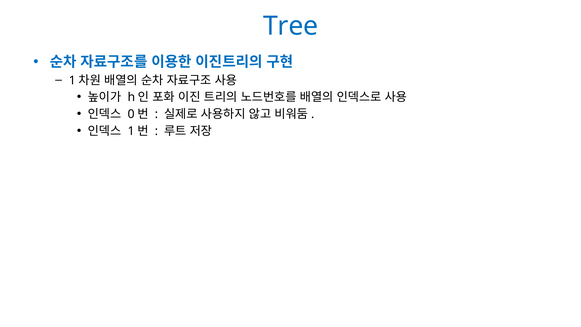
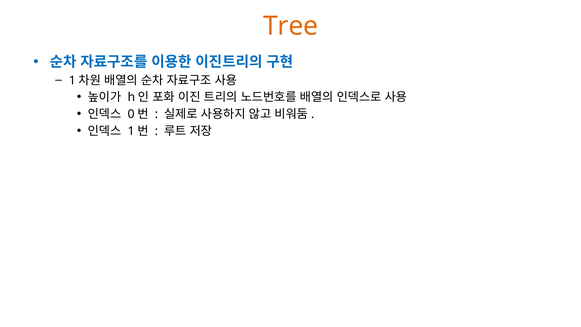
Tree colour: blue -> orange (291, 26)
